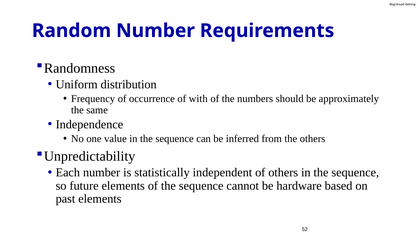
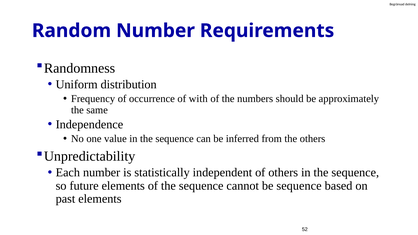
be hardware: hardware -> sequence (299, 186)
